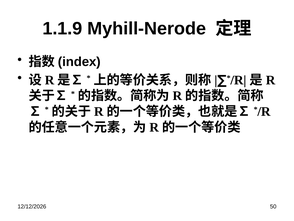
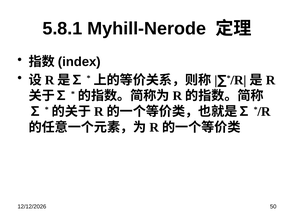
1.1.9: 1.1.9 -> 5.8.1 (62, 28)
